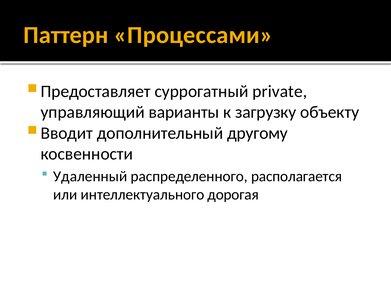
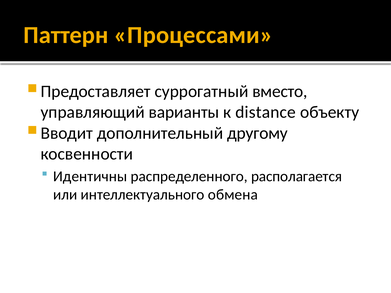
private: private -> вместо (280, 91)
загрузку: загрузку -> distance (266, 112)
Удаленный: Удаленный -> Идентичны (90, 176)
дорогая: дорогая -> обмена (233, 195)
